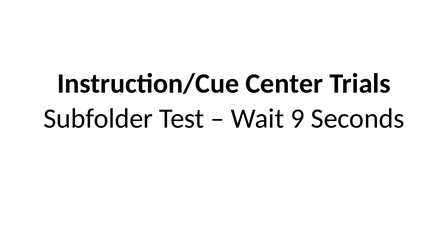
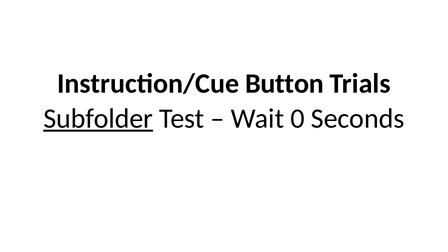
Center: Center -> Button (284, 84)
Subfolder underline: none -> present (98, 119)
9: 9 -> 0 (297, 119)
